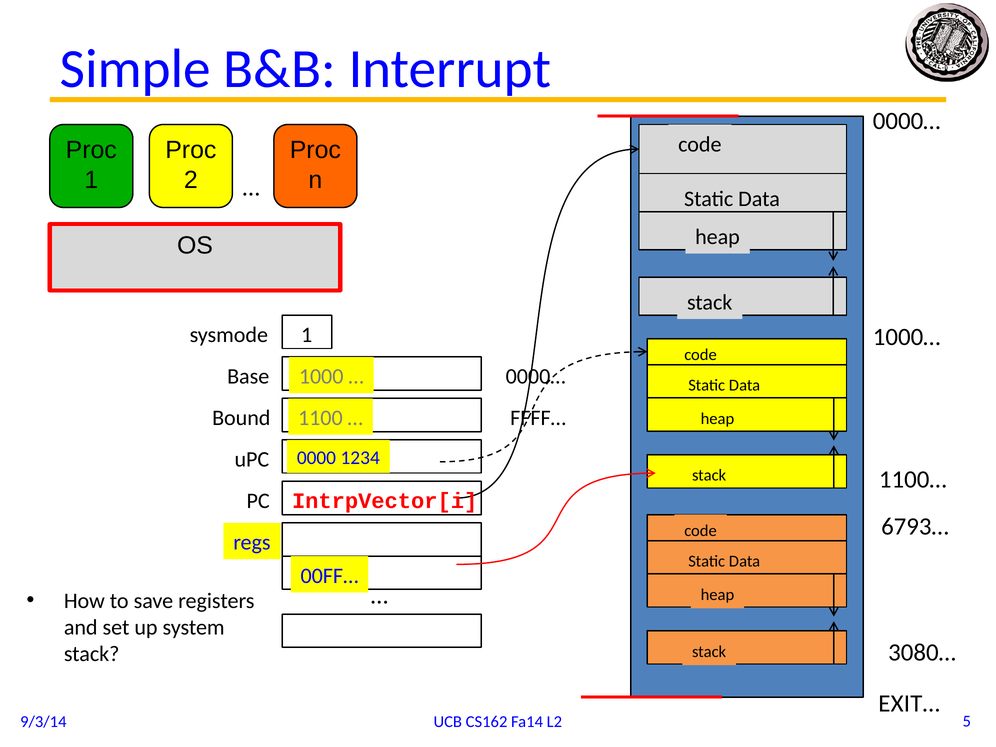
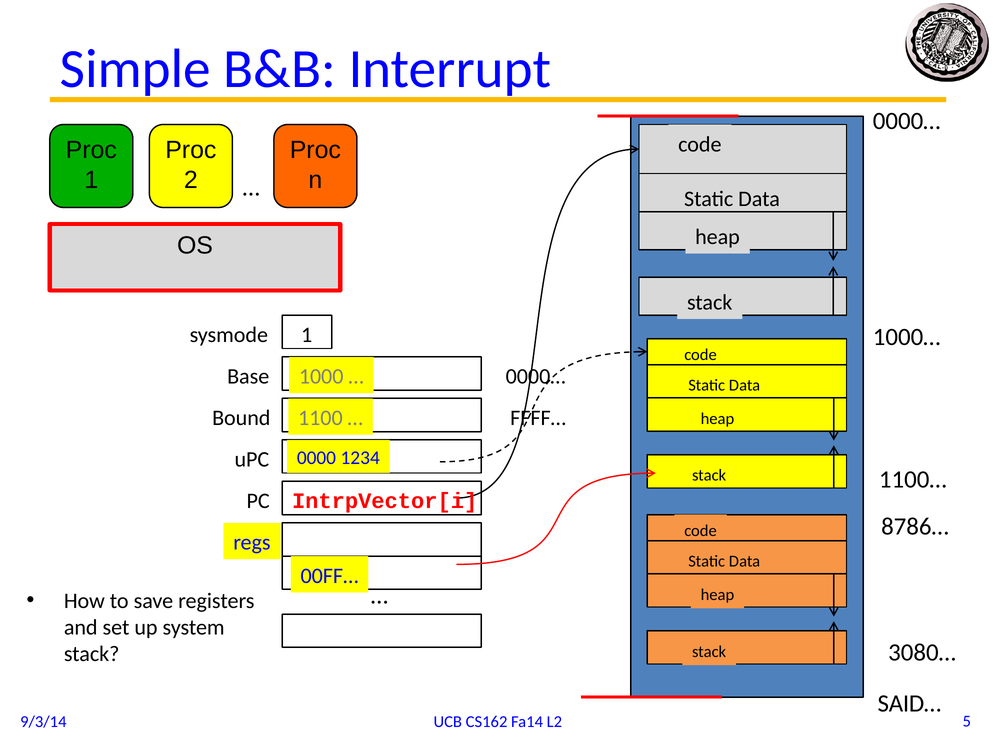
6793…: 6793… -> 8786… (915, 527)
EXIT…: EXIT… -> SAID… (909, 703)
